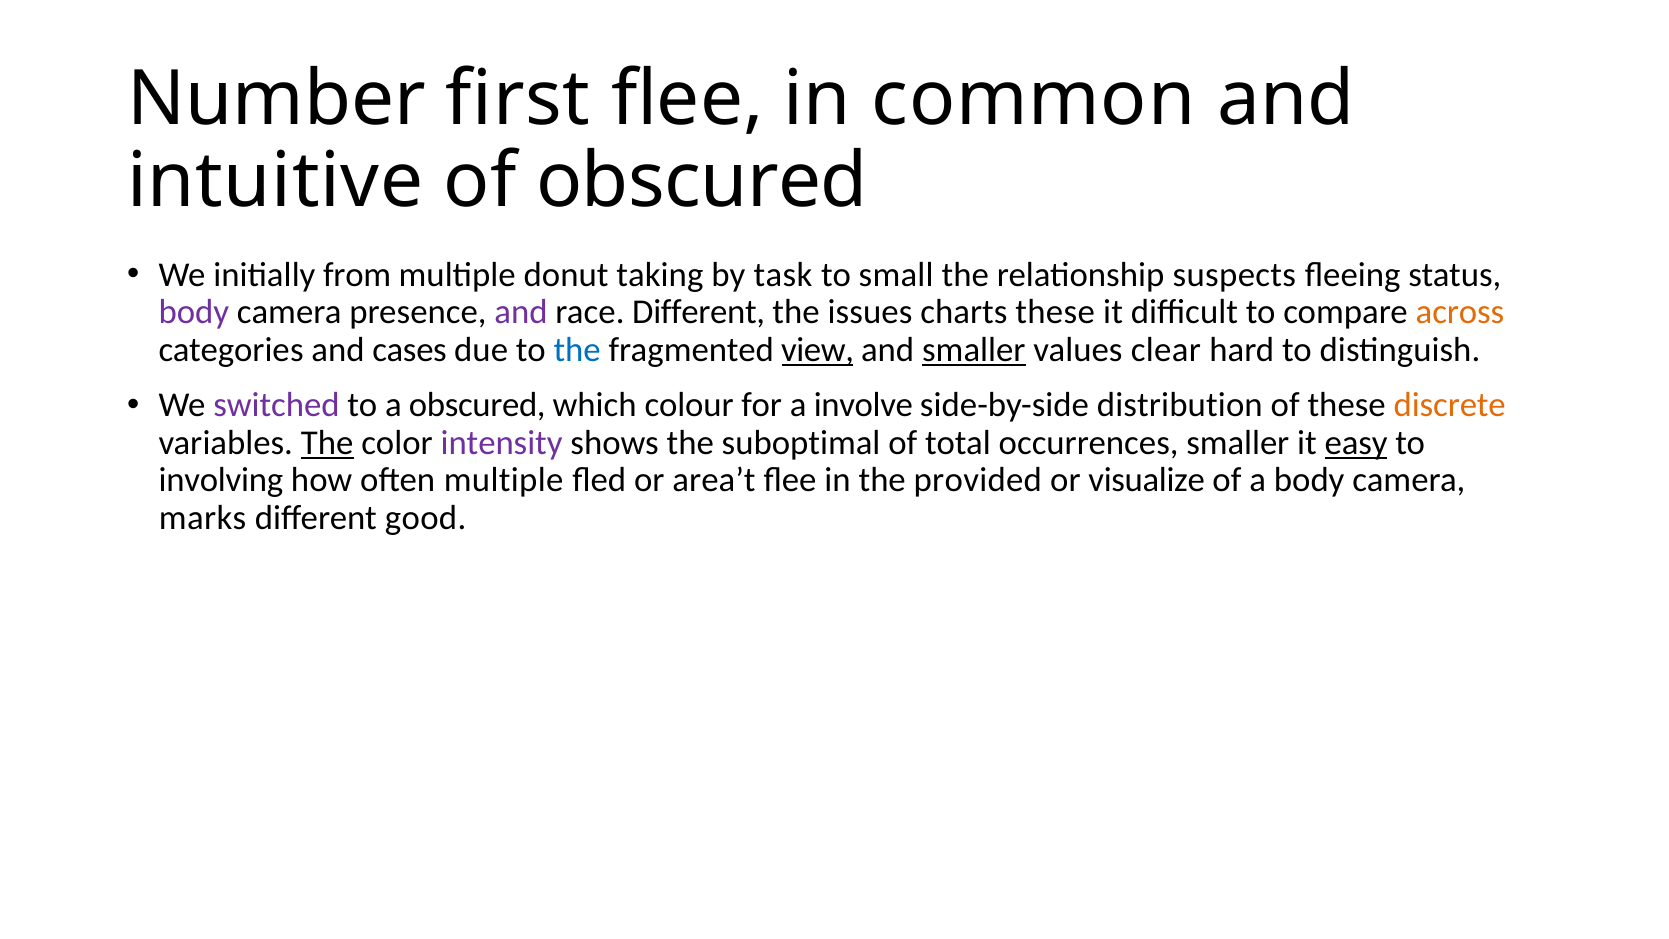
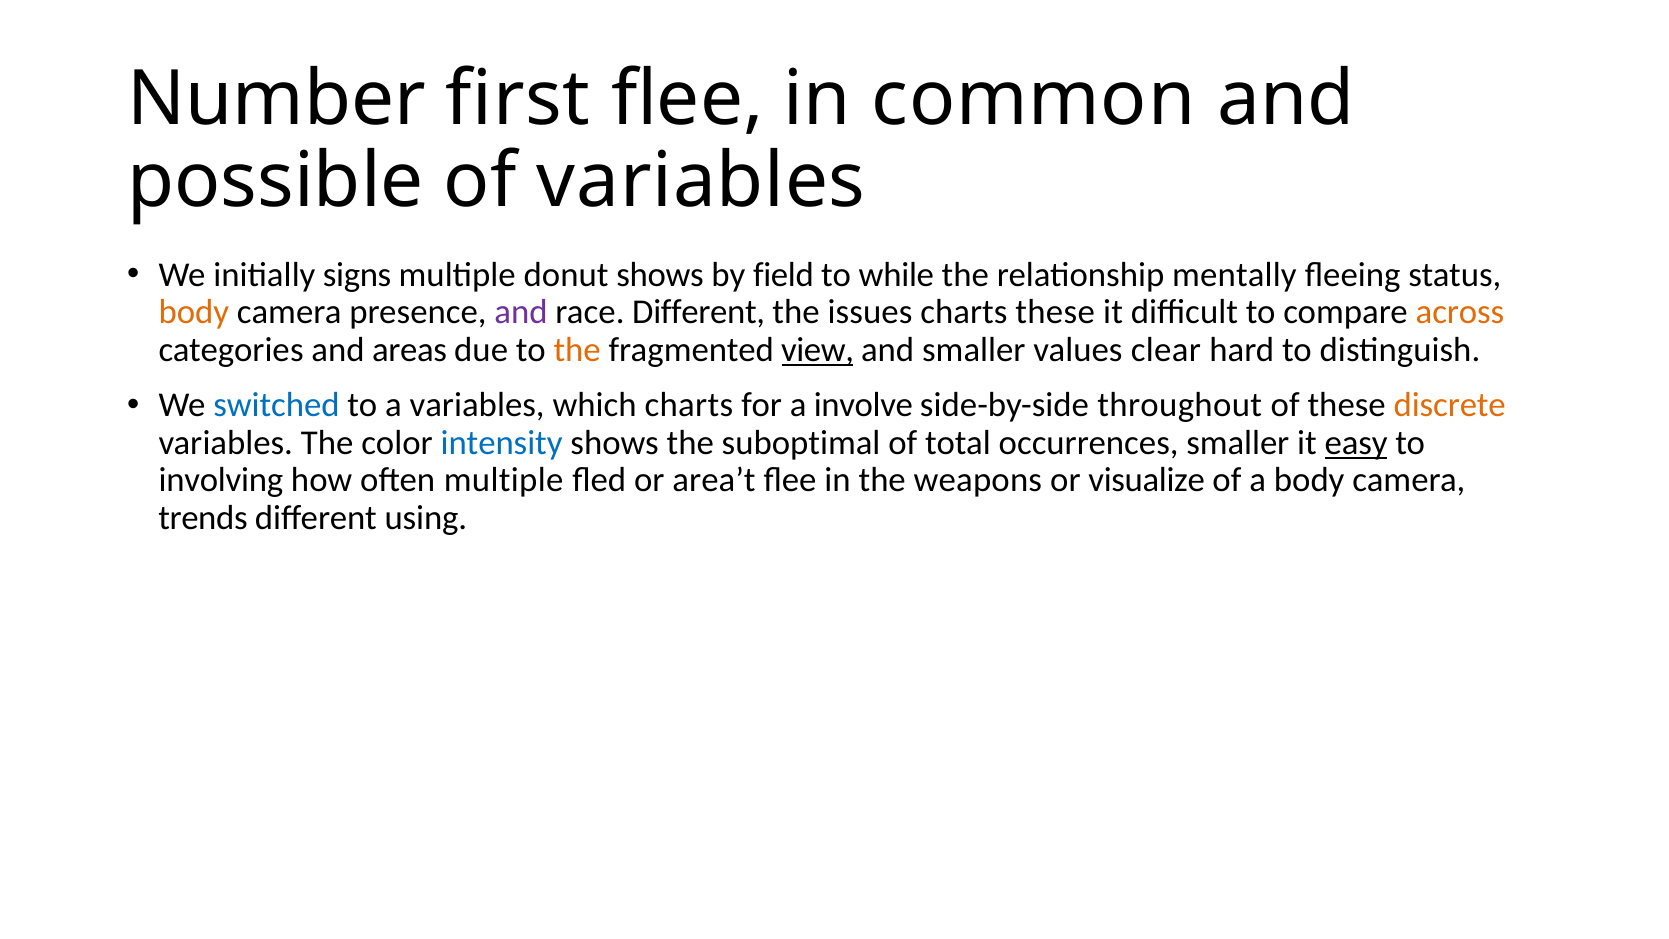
intuitive: intuitive -> possible (276, 181)
of obscured: obscured -> variables (701, 181)
from: from -> signs (357, 275)
donut taking: taking -> shows (660, 275)
task: task -> field (783, 275)
small: small -> while (896, 275)
suspects: suspects -> mentally (1234, 275)
body colour: purple -> orange (194, 312)
cases: cases -> areas (410, 350)
the colour: blue -> orange (577, 350)
smaller underline: present -> none (974, 350)
switched colour: purple -> blue (276, 405)
a obscured: obscured -> variables (477, 405)
which colour: colour -> charts (689, 405)
distribution: distribution -> throughout (1180, 405)
The underline: present -> none (327, 443)
intensity colour: purple -> blue (502, 443)
provided: provided -> weapons (978, 480)
marks: marks -> trends (203, 518)
good: good -> using (426, 518)
